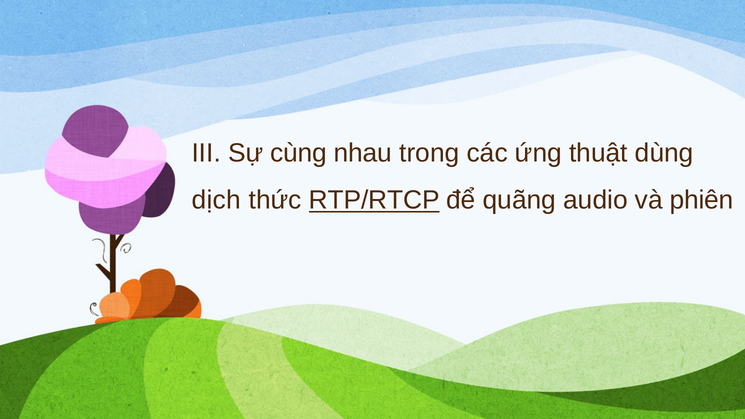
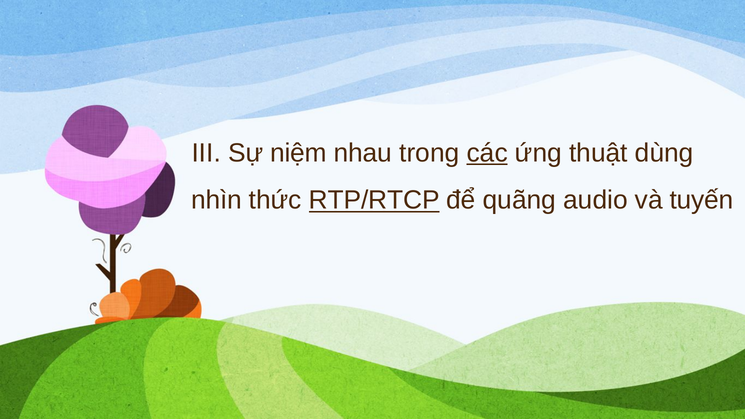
cùng: cùng -> niệm (299, 153)
các underline: none -> present (487, 153)
dịch: dịch -> nhìn (217, 200)
phiên: phiên -> tuyến (702, 200)
